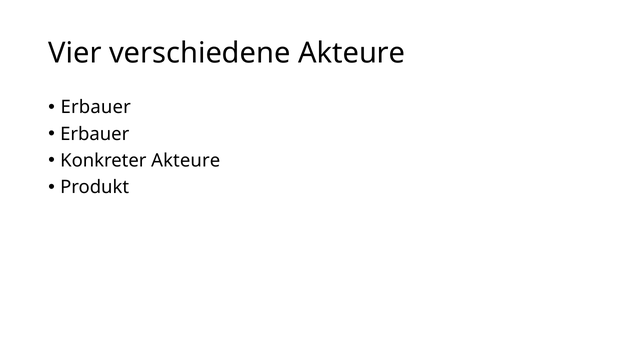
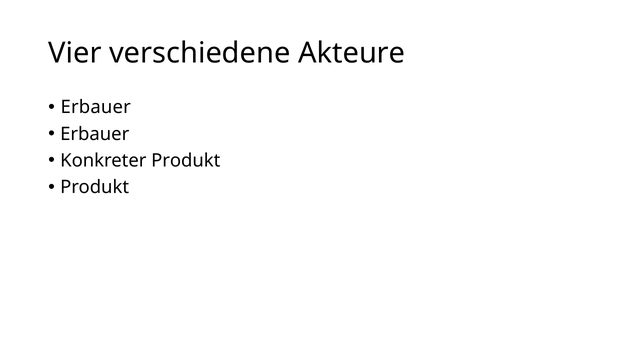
Konkreter Akteure: Akteure -> Produkt (186, 160)
